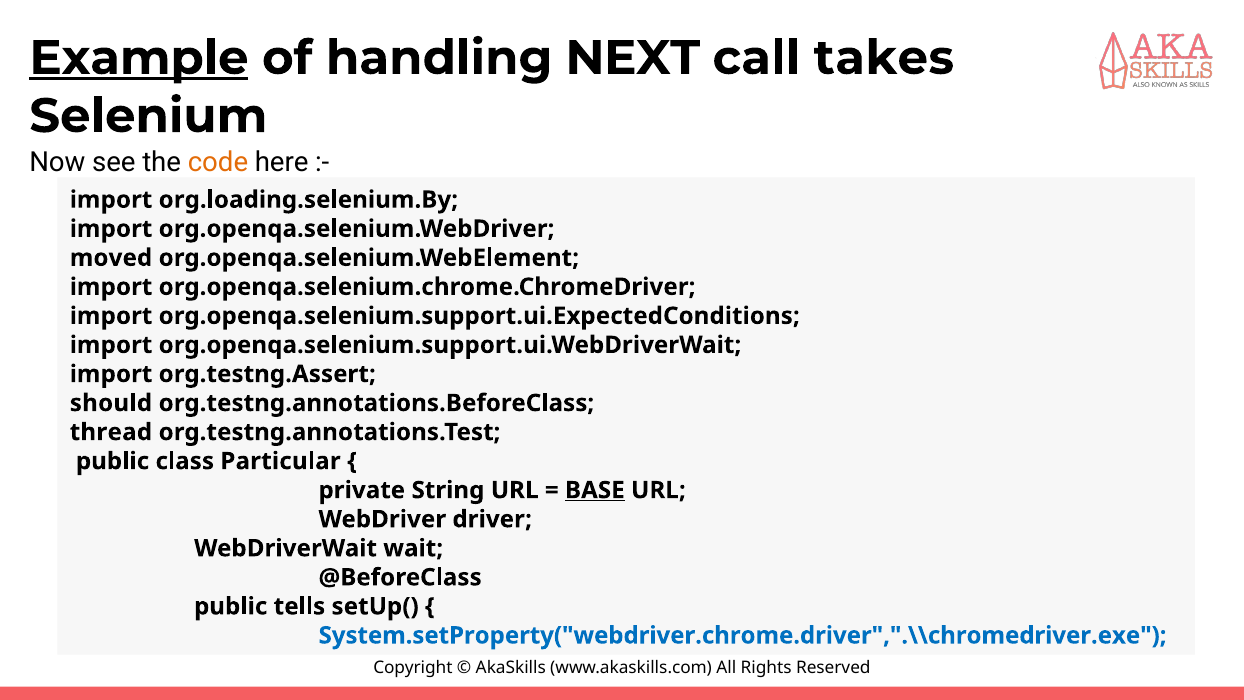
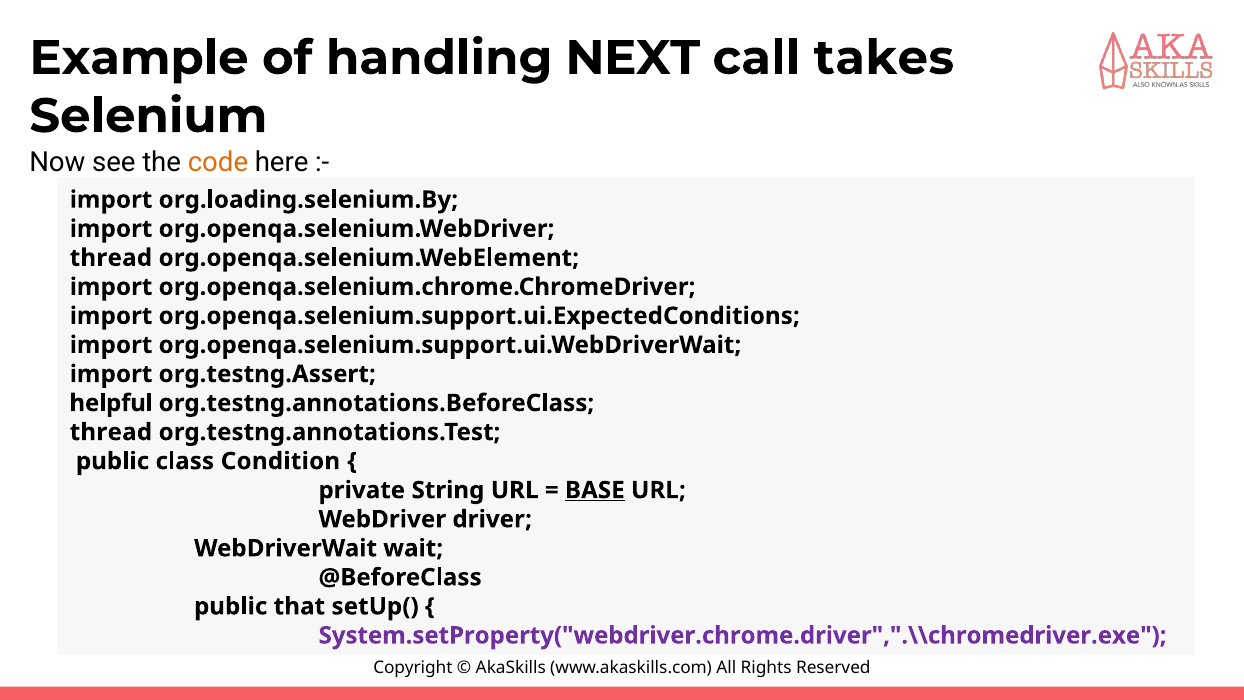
Example underline: present -> none (139, 58)
moved: moved -> thread (111, 258)
should: should -> helpful (111, 403)
Particular: Particular -> Condition (280, 461)
tells: tells -> that (299, 606)
System.setProperty("webdriver.chrome.driver",".\\chromedriver.exe colour: blue -> purple (743, 635)
